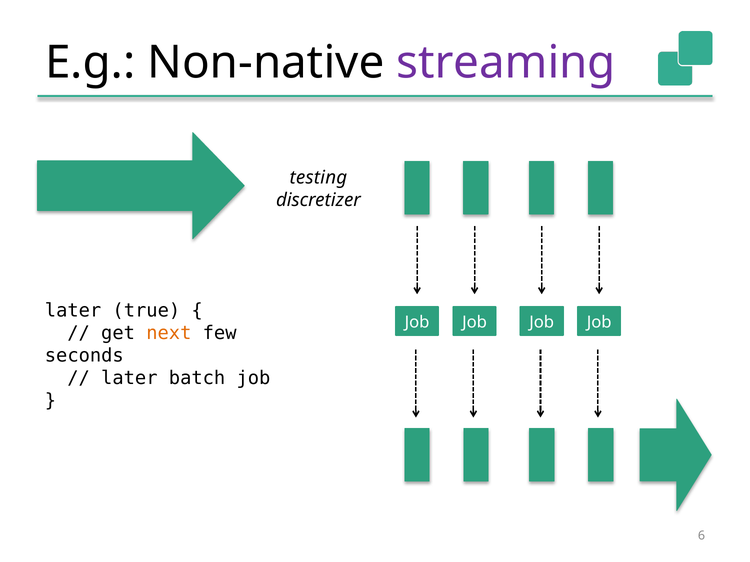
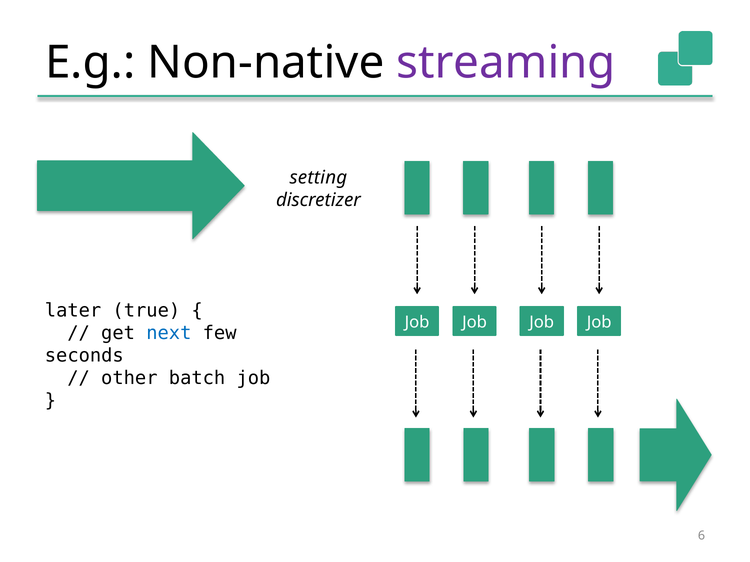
testing: testing -> setting (318, 178)
next colour: orange -> blue (169, 333)
later: later -> other (129, 378)
